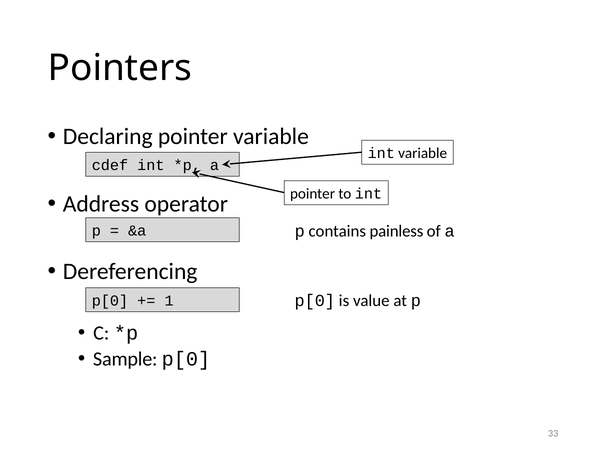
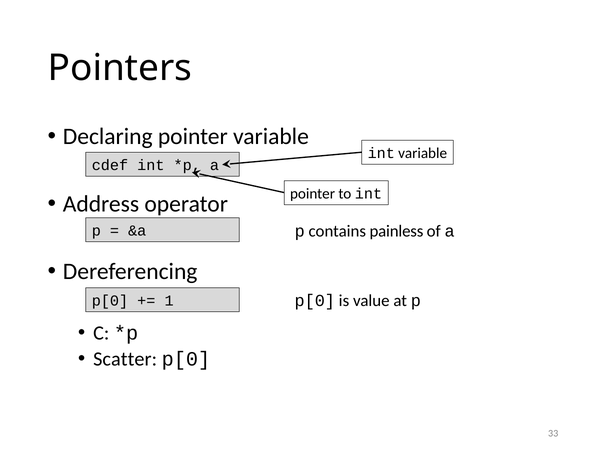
Sample: Sample -> Scatter (125, 360)
